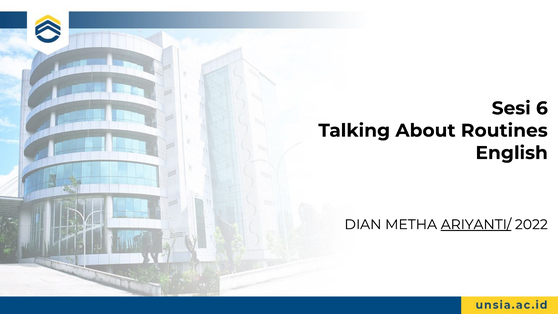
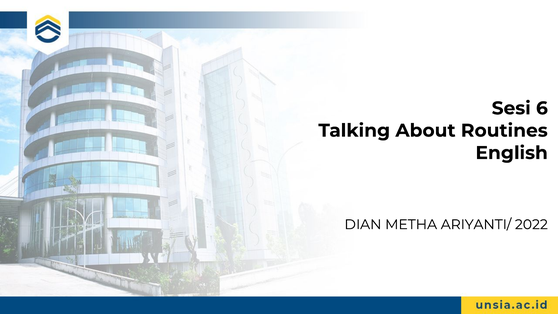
ARIYANTI/ underline: present -> none (476, 224)
